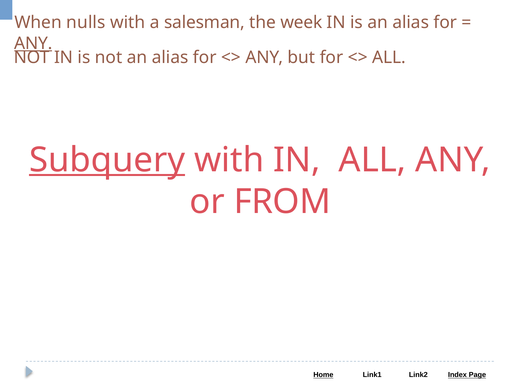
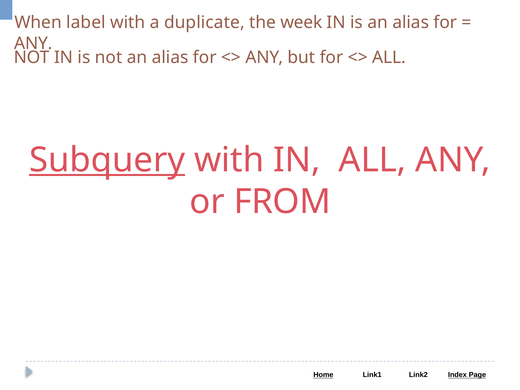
nulls: nulls -> label (86, 23)
salesman: salesman -> duplicate (204, 23)
ANY underline: present -> none (33, 43)
